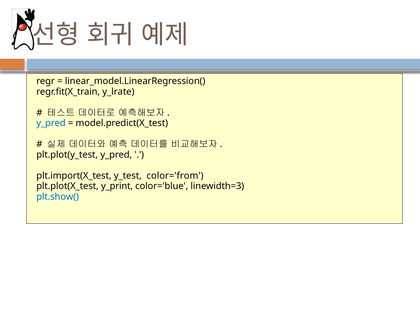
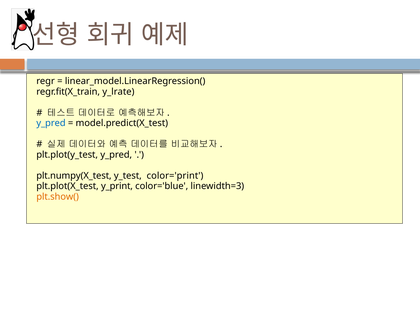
plt.import(X_test: plt.import(X_test -> plt.numpy(X_test (74, 176)
color='from: color='from -> color='print (175, 176)
plt.show( colour: blue -> orange (58, 197)
